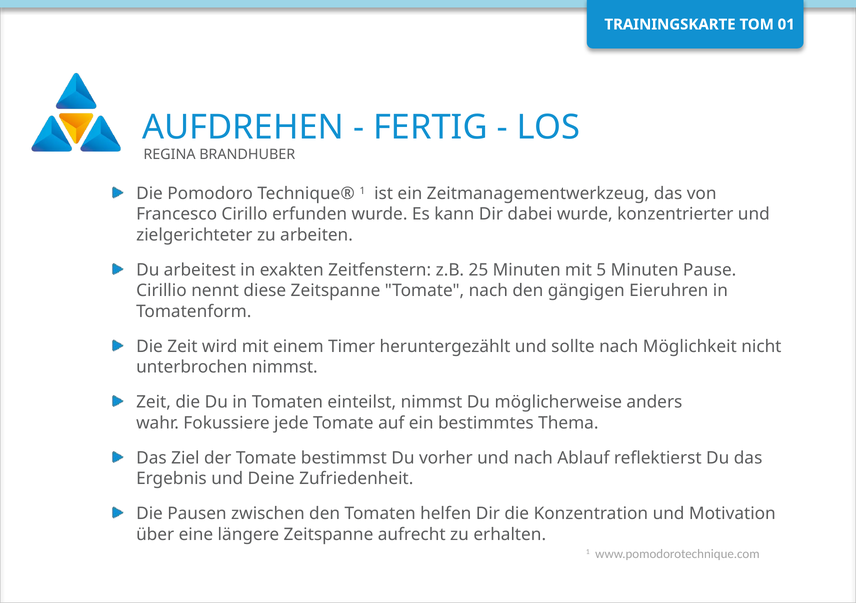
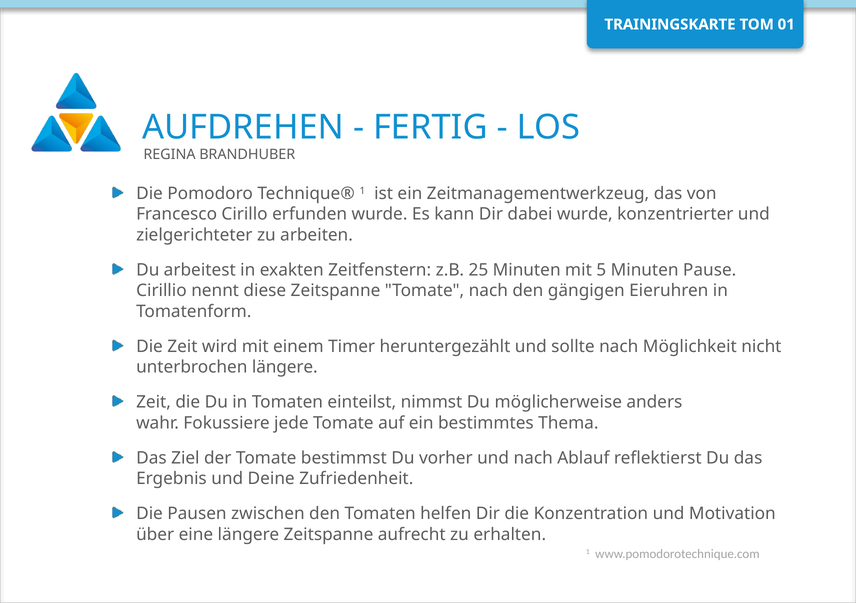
unterbrochen nimmst: nimmst -> längere (285, 367)
